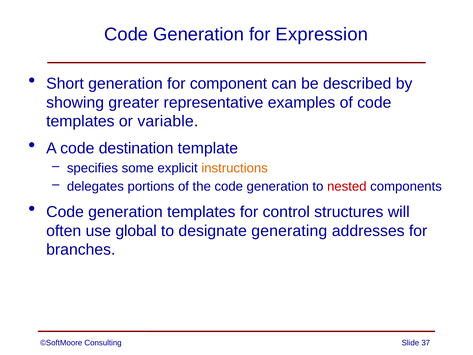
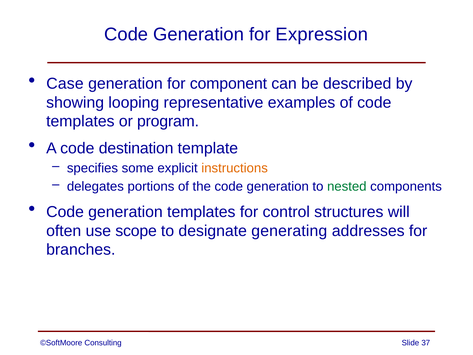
Short: Short -> Case (65, 83)
greater: greater -> looping (134, 102)
variable: variable -> program (168, 121)
nested colour: red -> green (347, 186)
global: global -> scope (136, 231)
